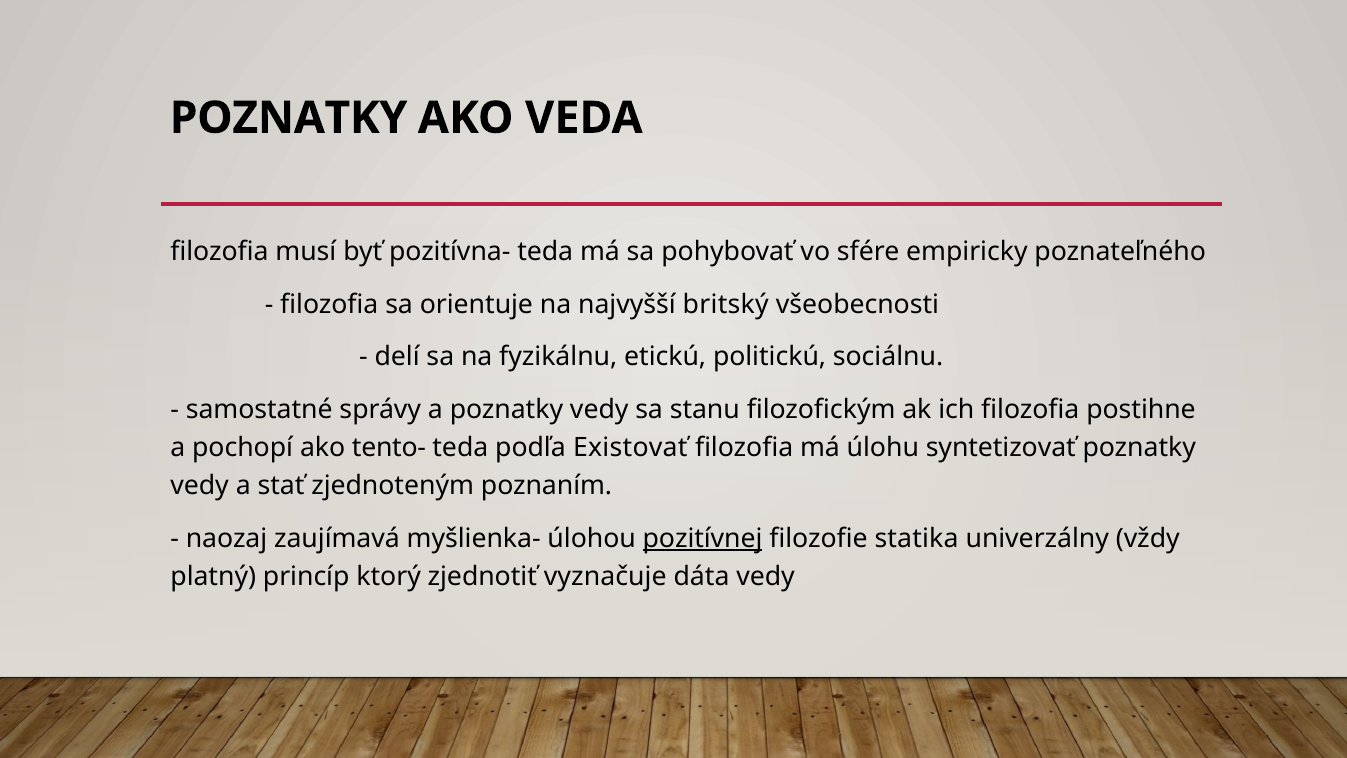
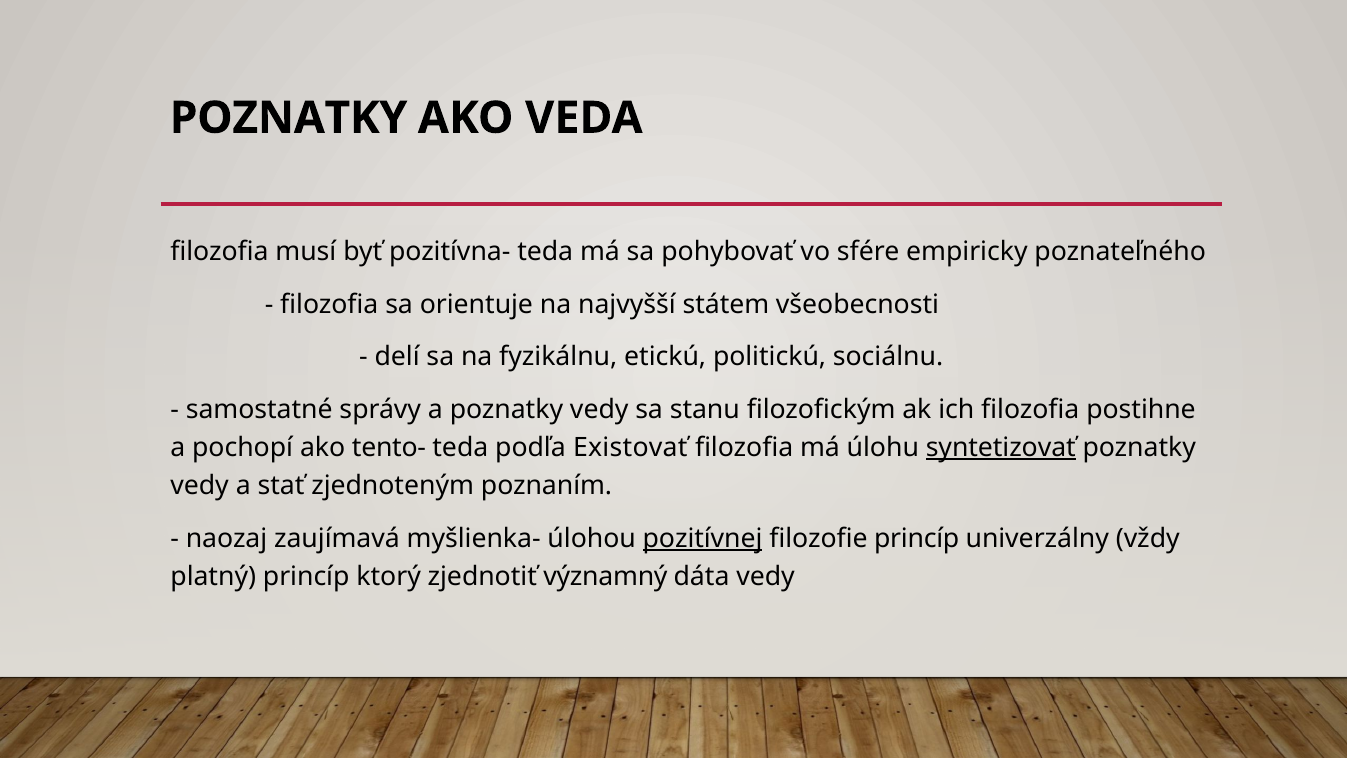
britský: britský -> státem (726, 304)
syntetizovať underline: none -> present (1001, 447)
filozofie statika: statika -> princíp (917, 538)
vyznačuje: vyznačuje -> významný (605, 577)
